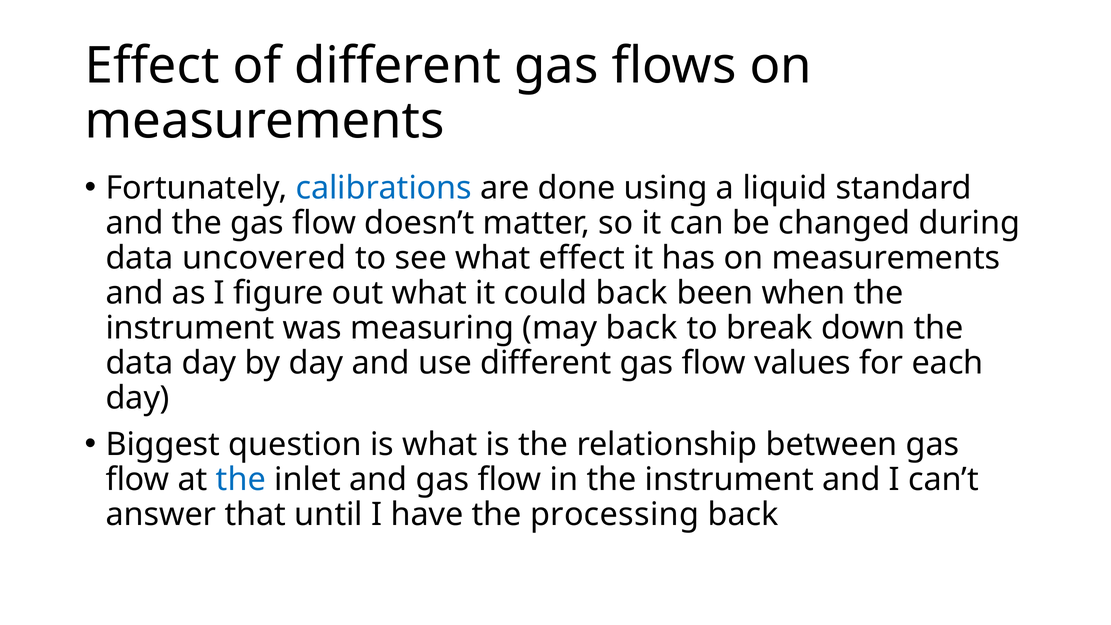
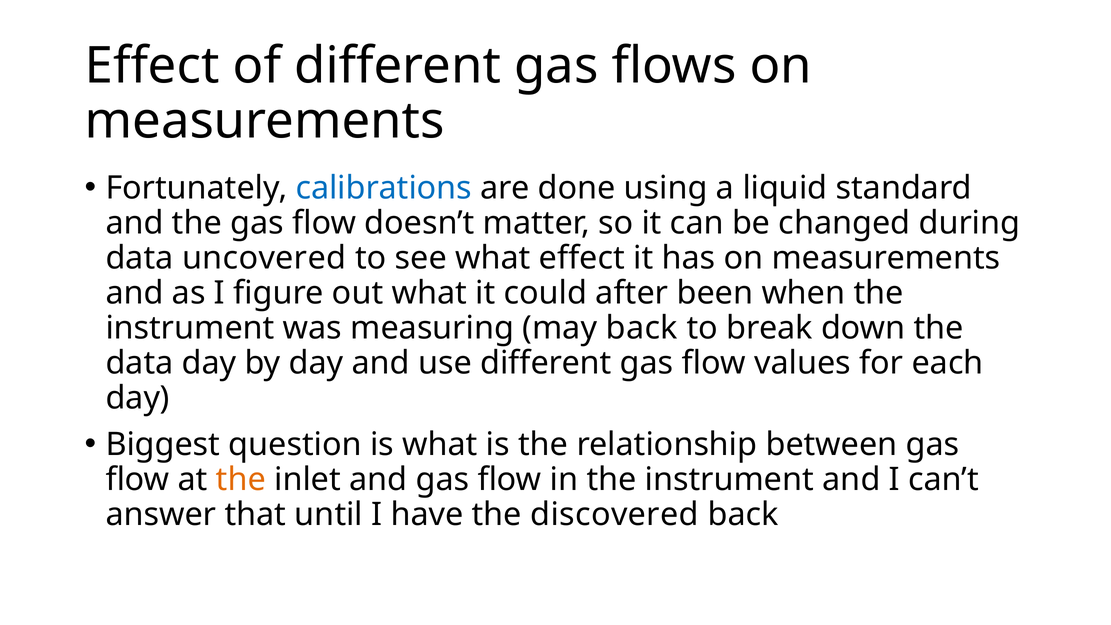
could back: back -> after (632, 293)
the colour: blue -> orange (241, 479)
processing: processing -> discovered (615, 514)
